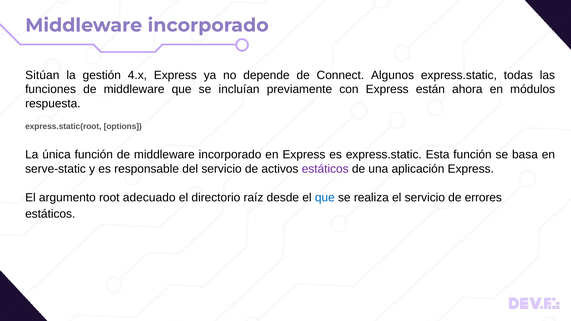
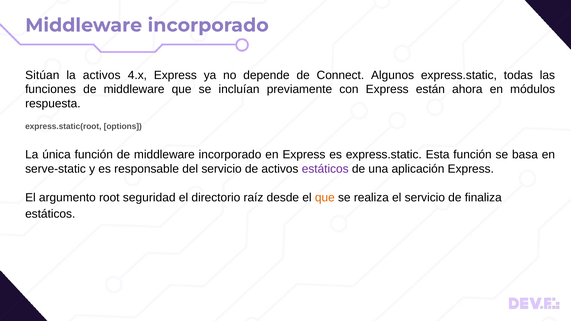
la gestión: gestión -> activos (102, 75)
adecuado: adecuado -> seguridad (149, 198)
que colour: blue -> orange (325, 198)
errores: errores -> finaliza (483, 198)
